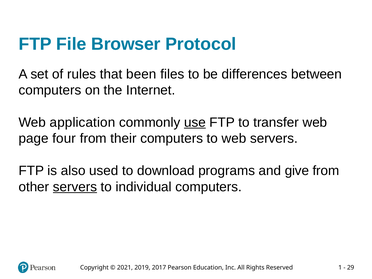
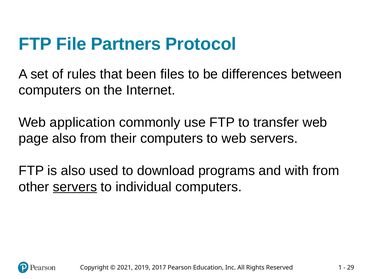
Browser: Browser -> Partners (126, 44)
use underline: present -> none (195, 122)
page four: four -> also (64, 139)
give: give -> with (297, 171)
